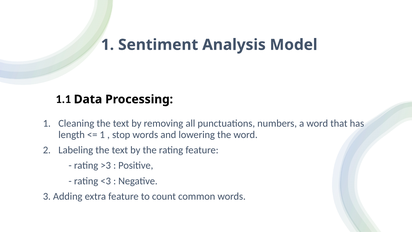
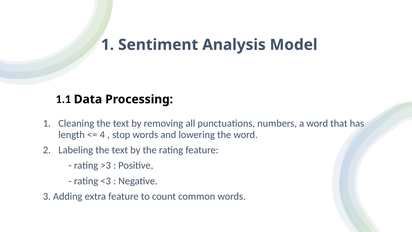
1: 1 -> 4 (102, 135)
